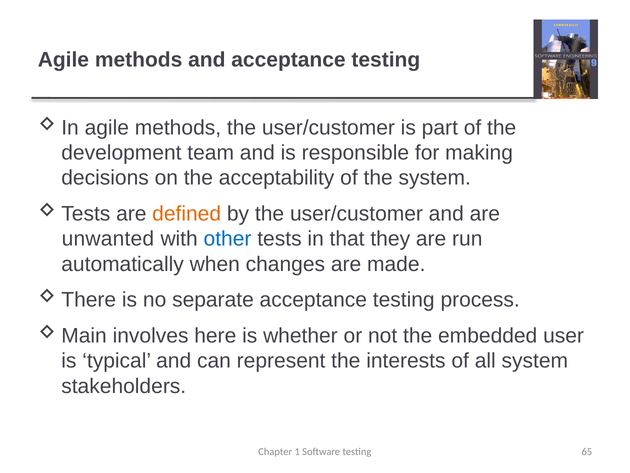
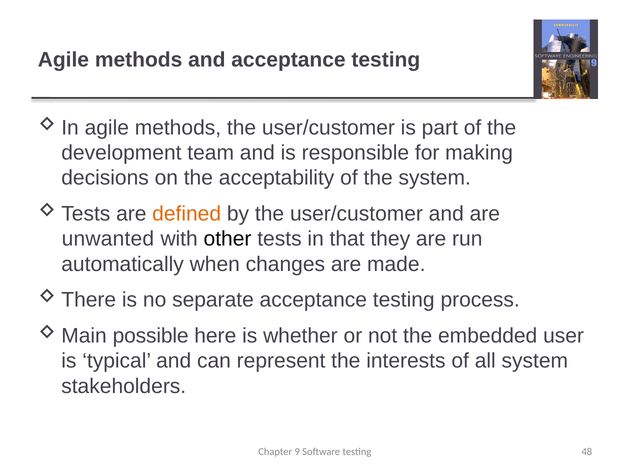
other colour: blue -> black (228, 239)
involves: involves -> possible (151, 335)
1: 1 -> 9 (297, 451)
65: 65 -> 48 (587, 451)
